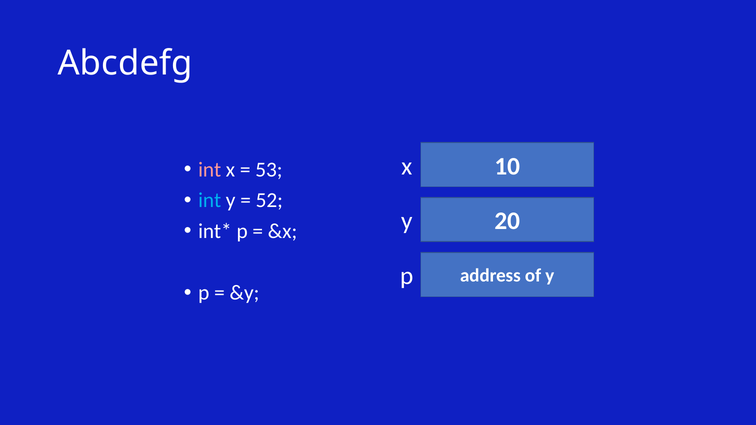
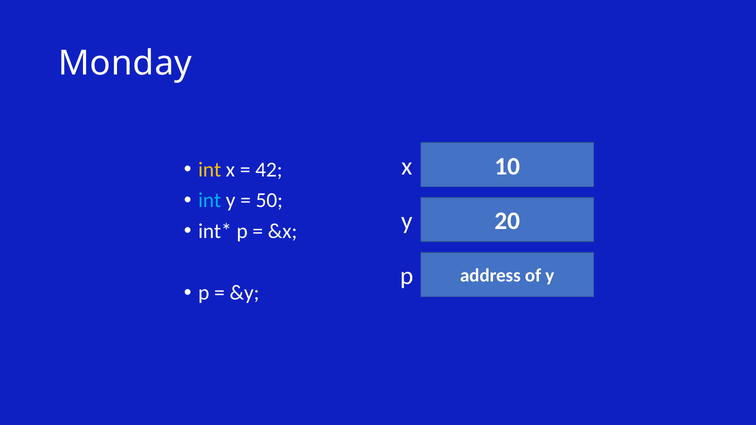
Abcdefg: Abcdefg -> Monday (125, 64)
int colour: pink -> yellow (210, 170)
53: 53 -> 42 (269, 170)
52: 52 -> 50 (269, 200)
